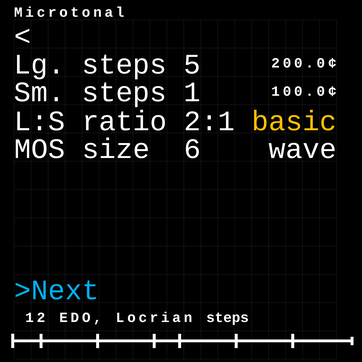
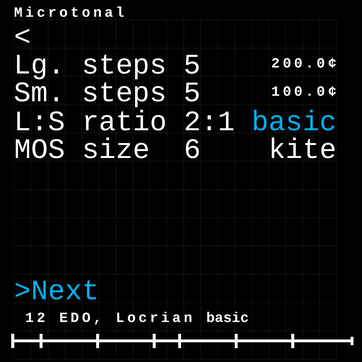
Sm steps 1: 1 -> 5 (192, 92)
basic colour: yellow -> light blue (294, 121)
wave: wave -> kite (303, 149)
Locrian steps: steps -> basic (228, 318)
